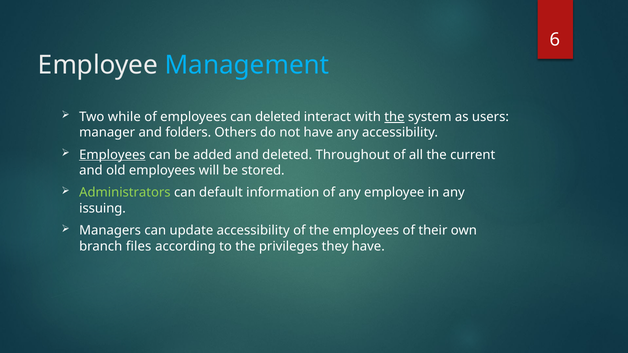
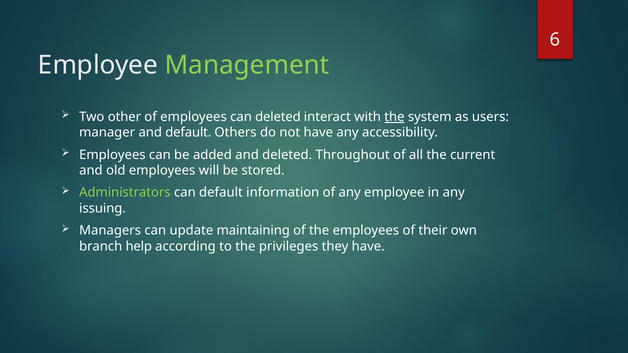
Management colour: light blue -> light green (247, 65)
while: while -> other (124, 117)
and folders: folders -> default (188, 133)
Employees underline: present -> none (112, 155)
update accessibility: accessibility -> maintaining (253, 231)
files: files -> help (139, 246)
